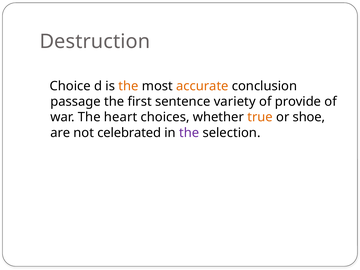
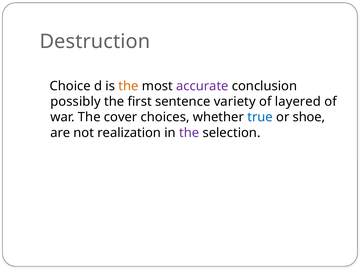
accurate colour: orange -> purple (202, 86)
passage: passage -> possibly (76, 102)
provide: provide -> layered (298, 102)
heart: heart -> cover (121, 117)
true colour: orange -> blue (260, 117)
celebrated: celebrated -> realization (129, 133)
